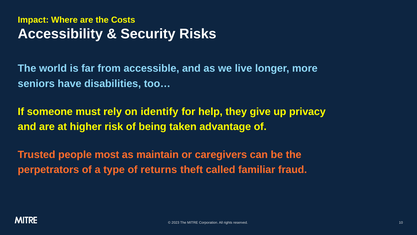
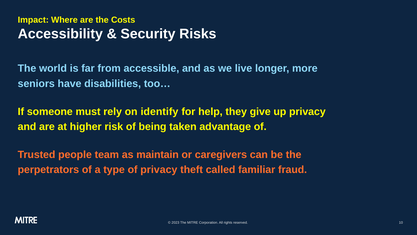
most: most -> team (107, 154)
of returns: returns -> privacy (159, 169)
